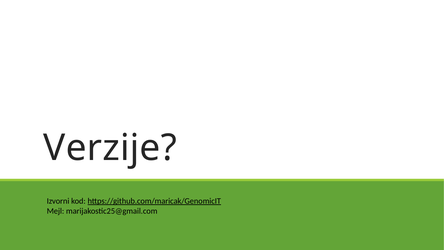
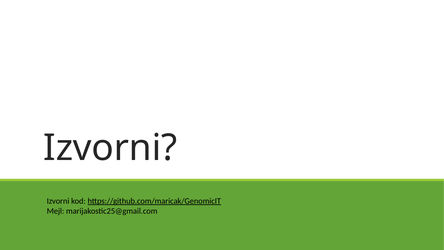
Verzije: Verzije -> Izvorni (110, 148)
